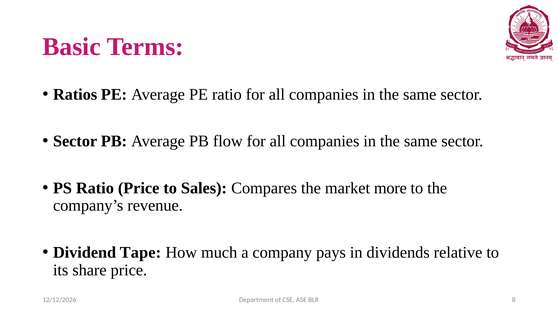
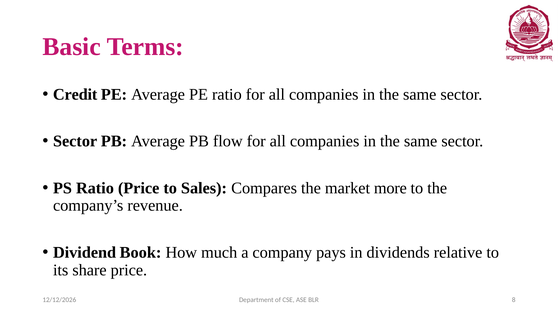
Ratios: Ratios -> Credit (75, 94)
Tape: Tape -> Book (140, 252)
